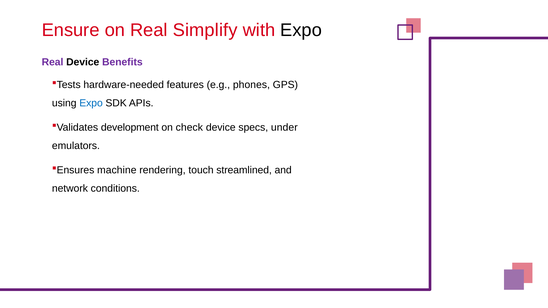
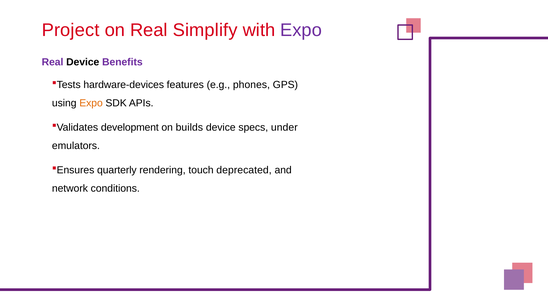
Ensure: Ensure -> Project (71, 30)
Expo colour: black -> purple (301, 30)
hardware-needed: hardware-needed -> hardware-devices (124, 85)
Expo colour: blue -> orange (91, 103)
check: check -> builds (189, 127)
machine: machine -> quarterly (117, 170)
streamlined: streamlined -> deprecated (244, 170)
